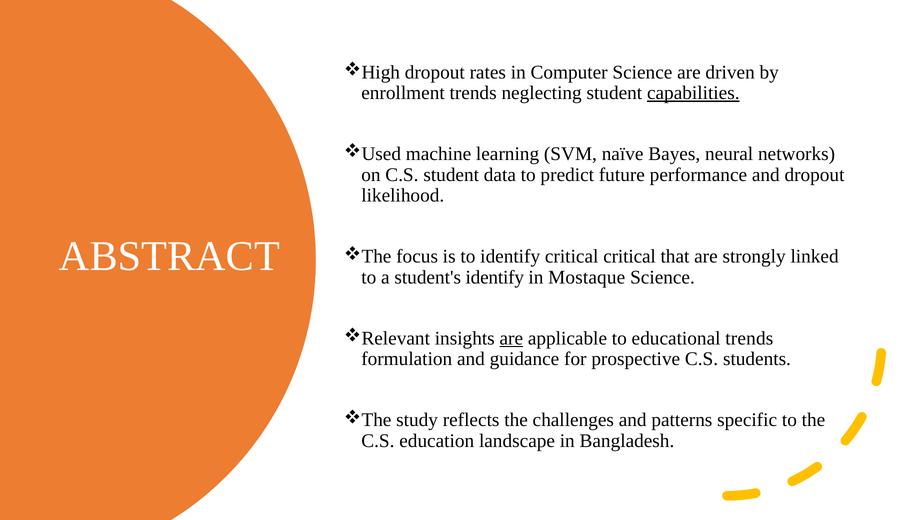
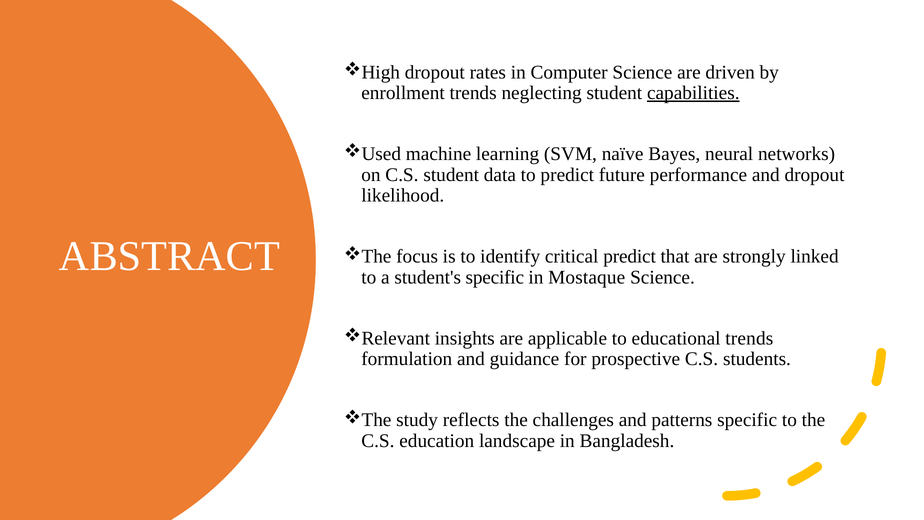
critical critical: critical -> predict (630, 256)
student's identify: identify -> specific (495, 277)
are underline: present -> none (511, 338)
